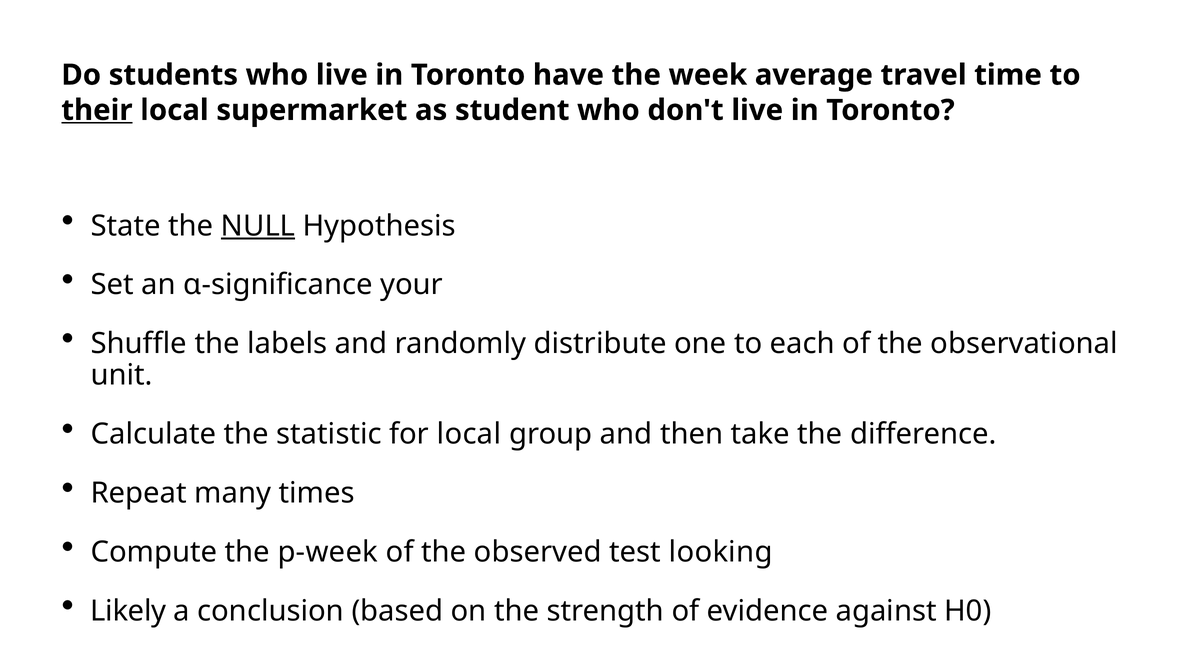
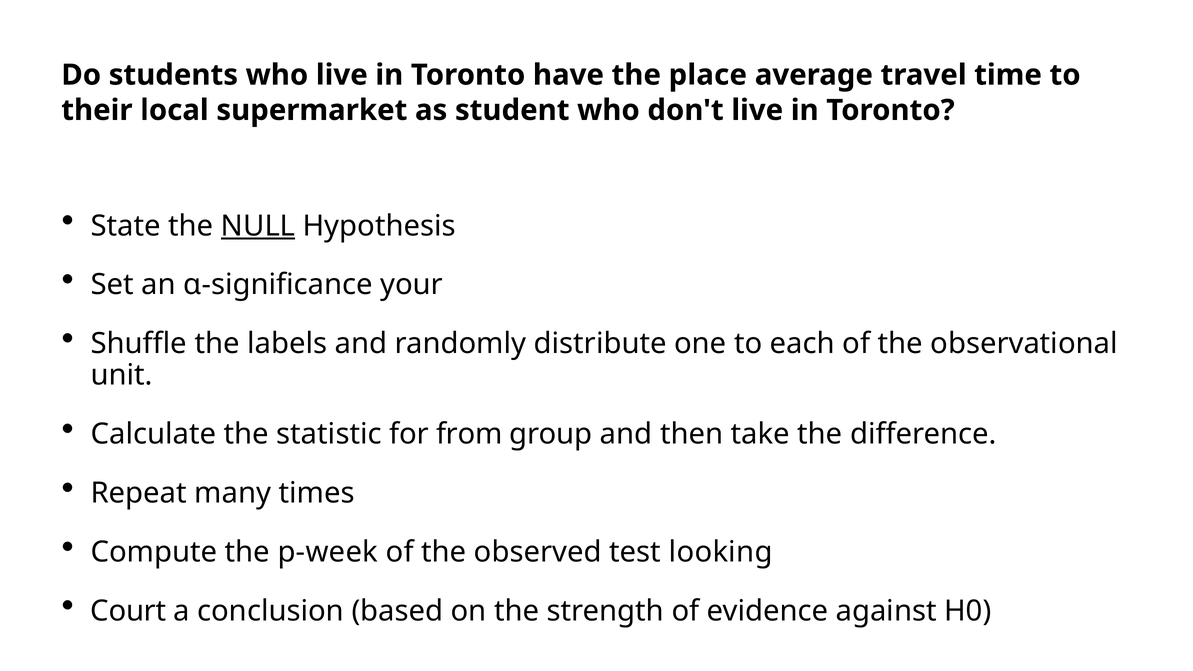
week: week -> place (708, 75)
their underline: present -> none (97, 110)
for local: local -> from (469, 434)
Likely: Likely -> Court (128, 611)
